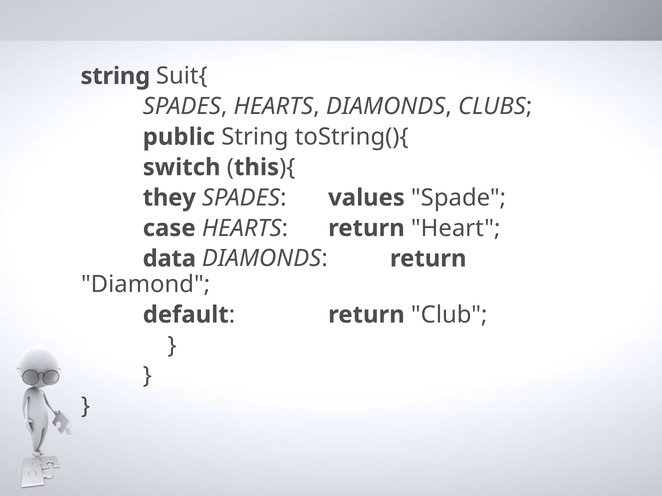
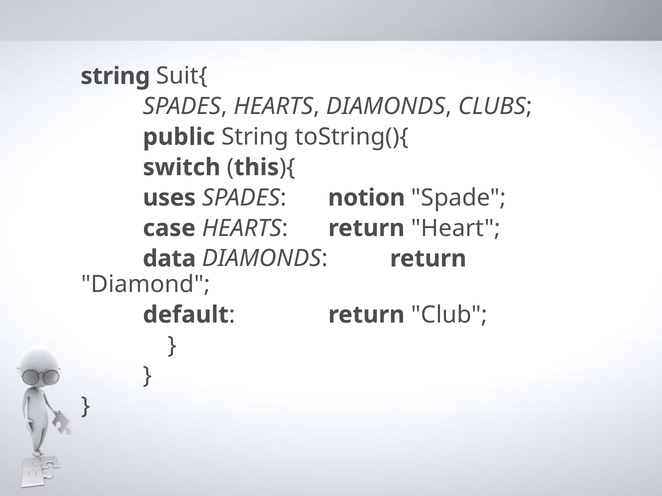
they: they -> uses (169, 198)
values: values -> notion (367, 198)
